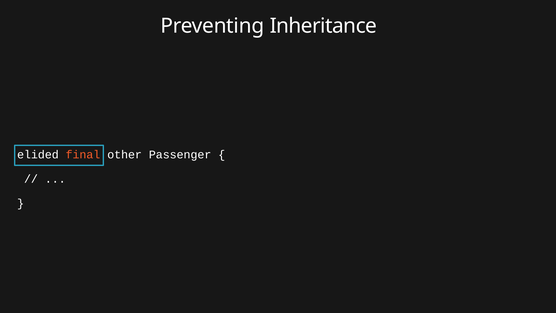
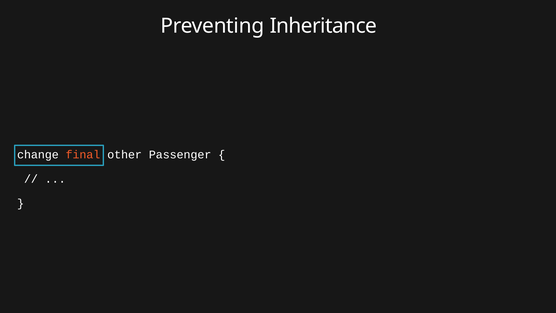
elided: elided -> change (38, 154)
